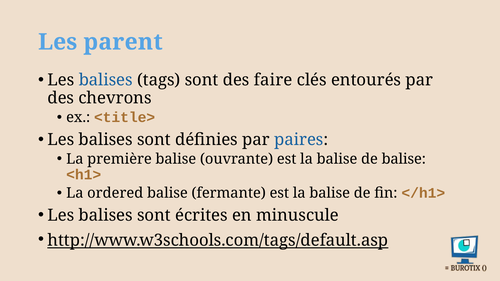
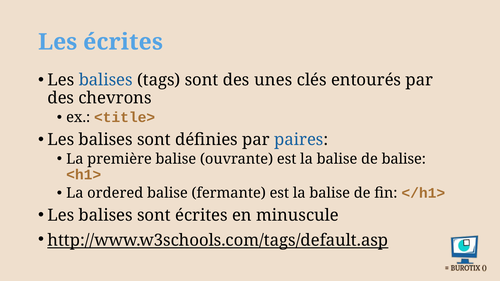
Les parent: parent -> écrites (123, 42)
faire: faire -> unes (273, 80)
